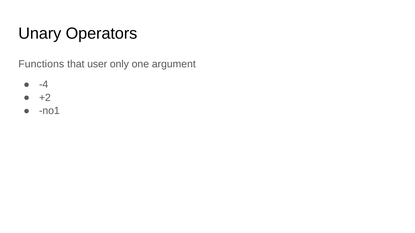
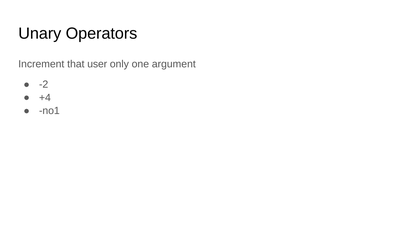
Functions: Functions -> Increment (41, 64)
-4: -4 -> -2 (44, 84)
+2: +2 -> +4 (45, 98)
